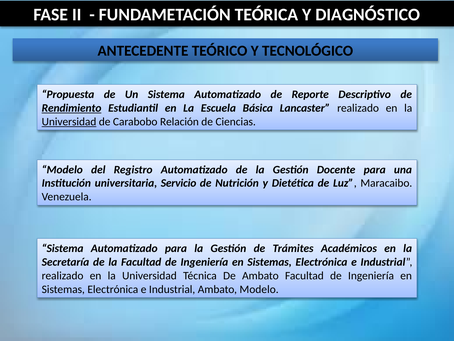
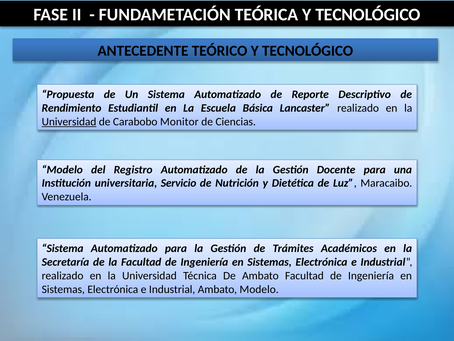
TEÓRICA Y DIAGNÓSTICO: DIAGNÓSTICO -> TECNOLÓGICO (368, 15)
Rendimiento underline: present -> none (72, 108)
Relación: Relación -> Monitor (179, 121)
